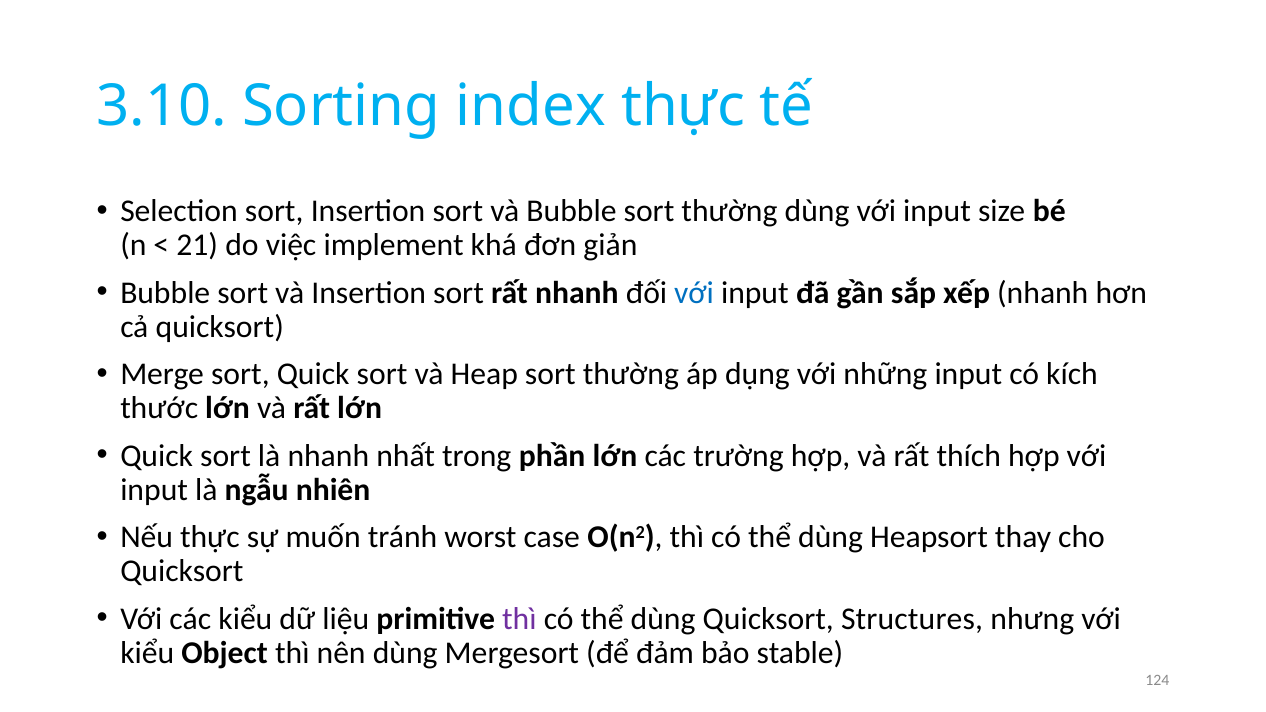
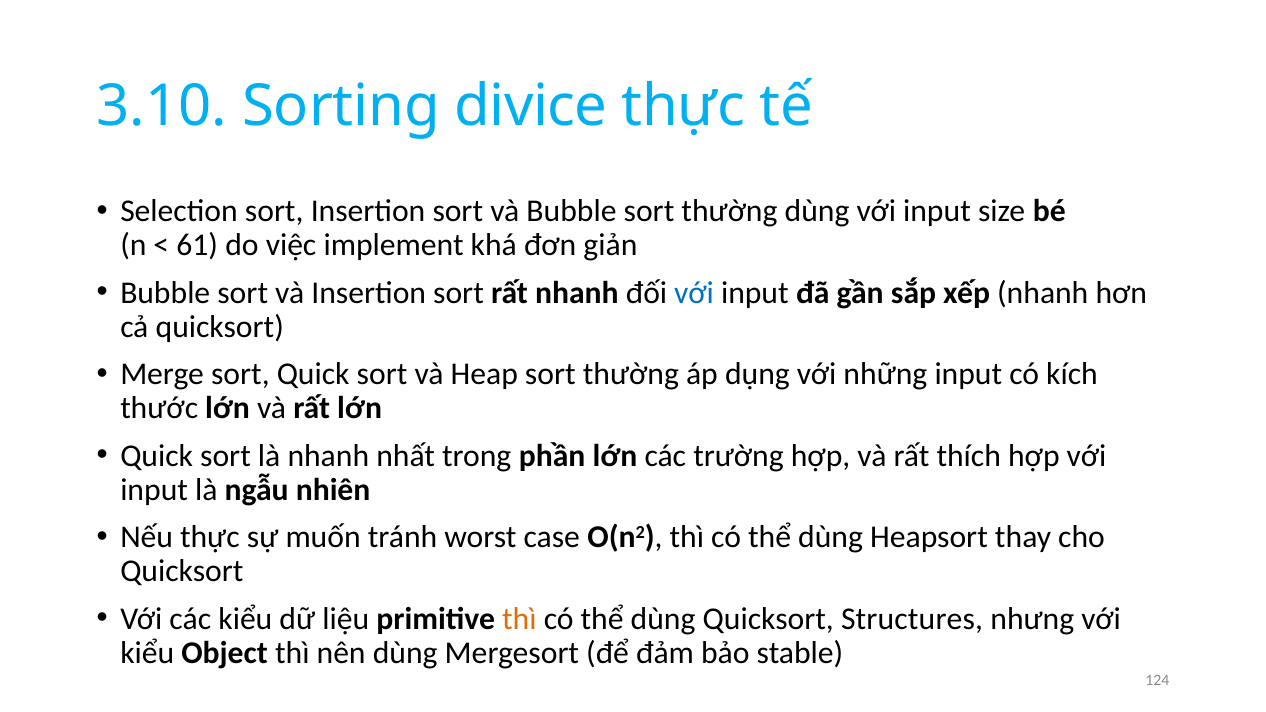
index: index -> divice (531, 106)
21: 21 -> 61 (197, 245)
thì colour: purple -> orange (519, 619)
